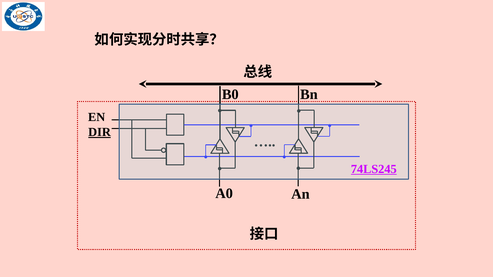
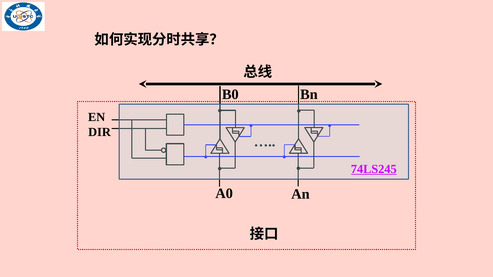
DIR underline: present -> none (100, 132)
